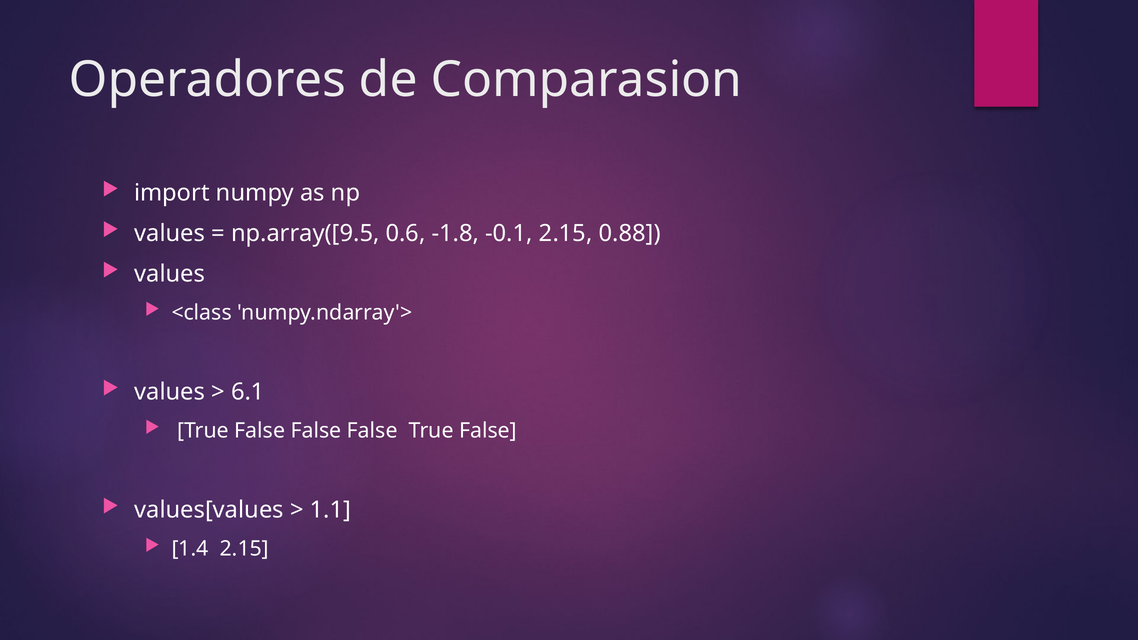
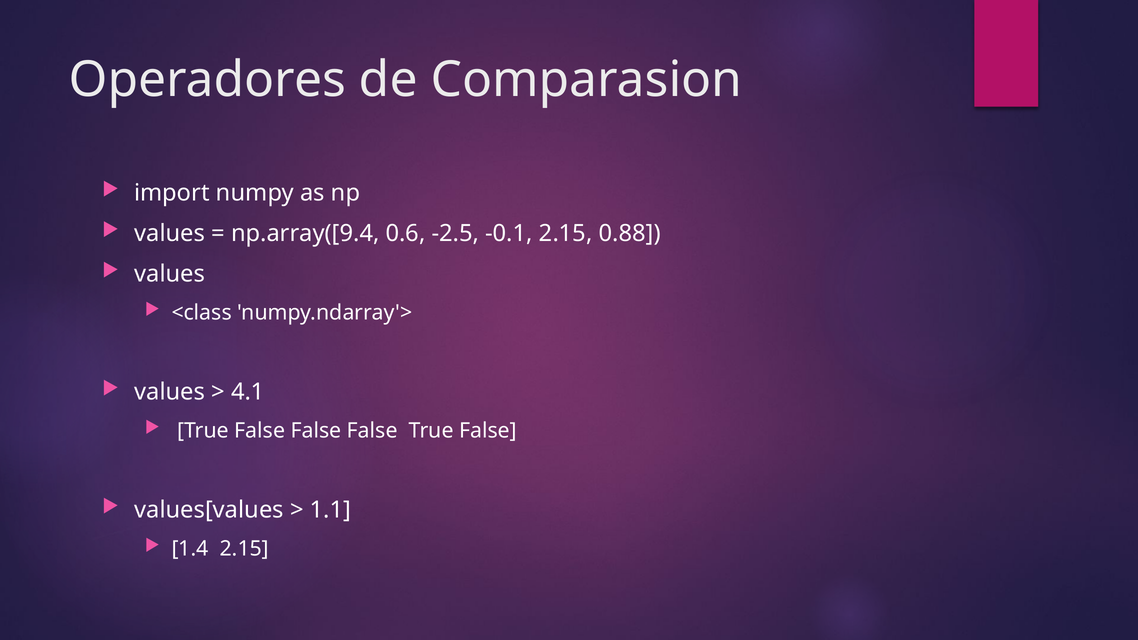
np.array([9.5: np.array([9.5 -> np.array([9.4 (305, 234)
-1.8: -1.8 -> -2.5 (455, 234)
6.1: 6.1 -> 4.1 (248, 392)
